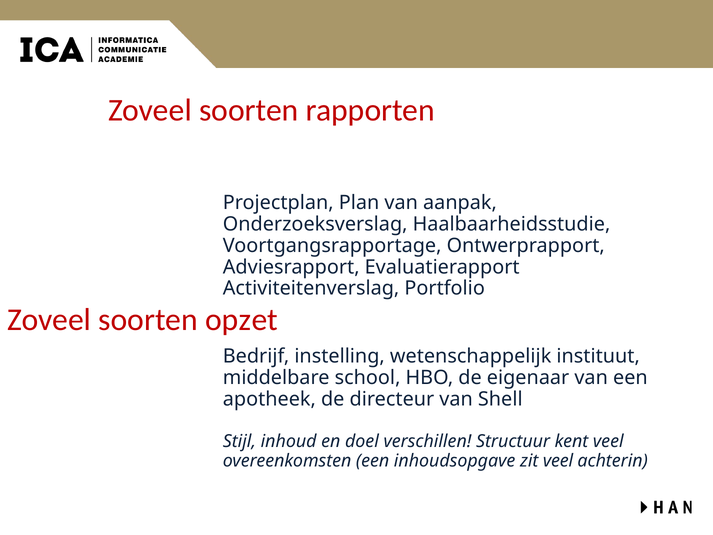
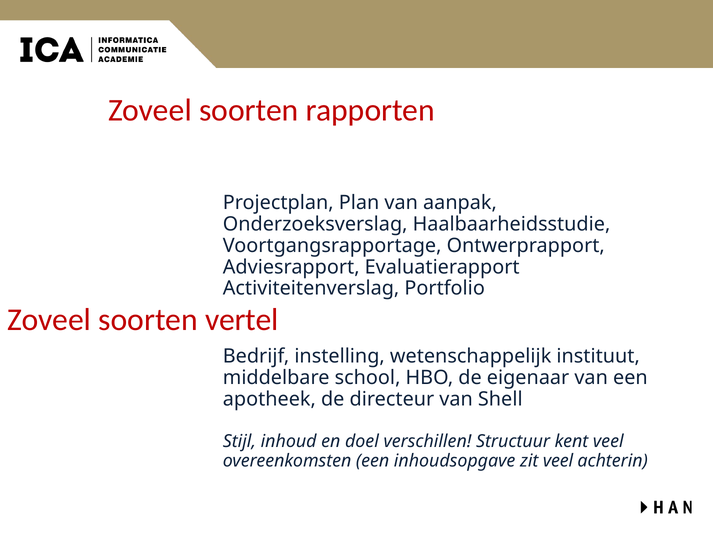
opzet: opzet -> vertel (242, 320)
